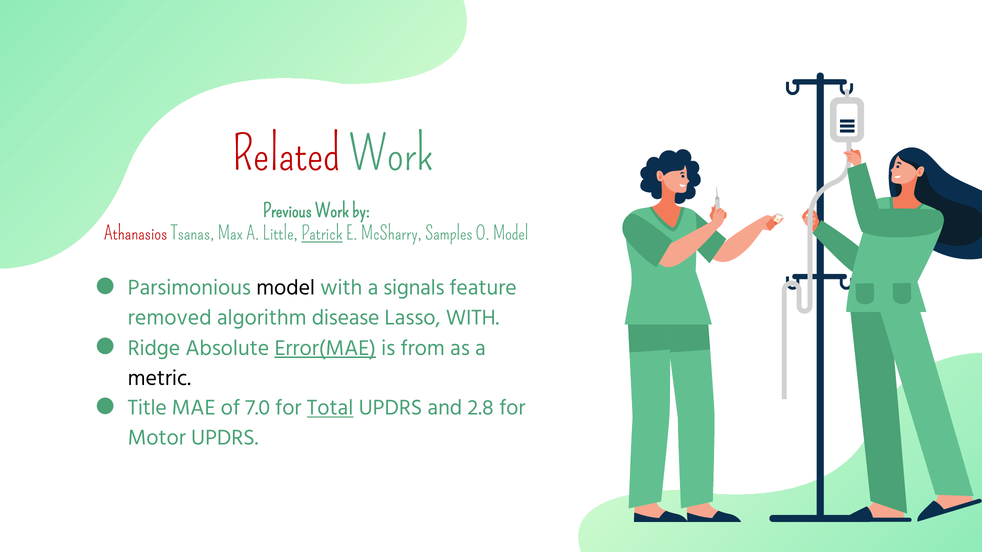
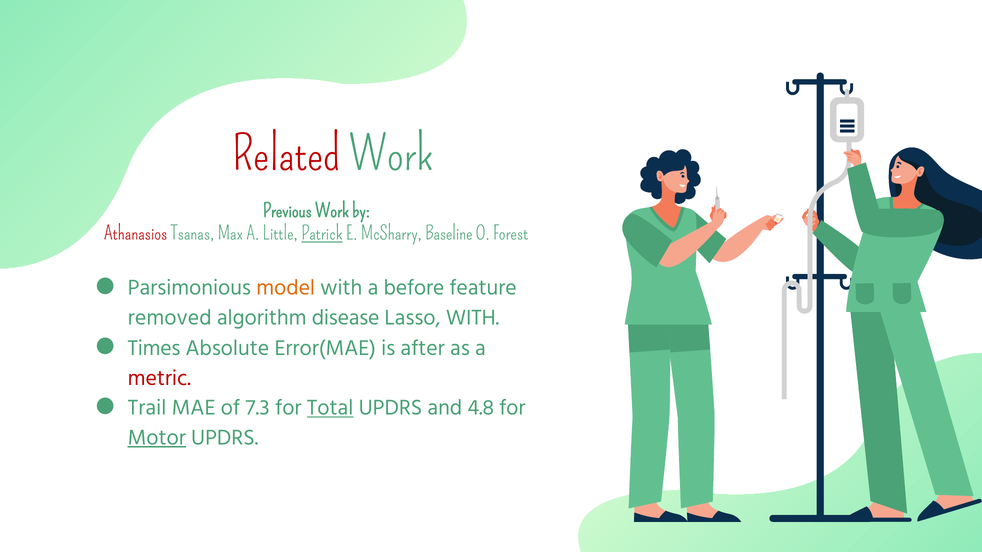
Samples: Samples -> Baseline (449, 234)
O Model: Model -> Forest (511, 234)
model colour: black -> orange (286, 288)
signals: signals -> before (414, 288)
Ridge: Ridge -> Times (154, 348)
Error(MAE underline: present -> none (325, 348)
from: from -> after (423, 348)
metric colour: black -> red (159, 378)
Title: Title -> Trail (147, 408)
7.0: 7.0 -> 7.3 (258, 408)
2.8: 2.8 -> 4.8 (481, 408)
Motor underline: none -> present (157, 438)
